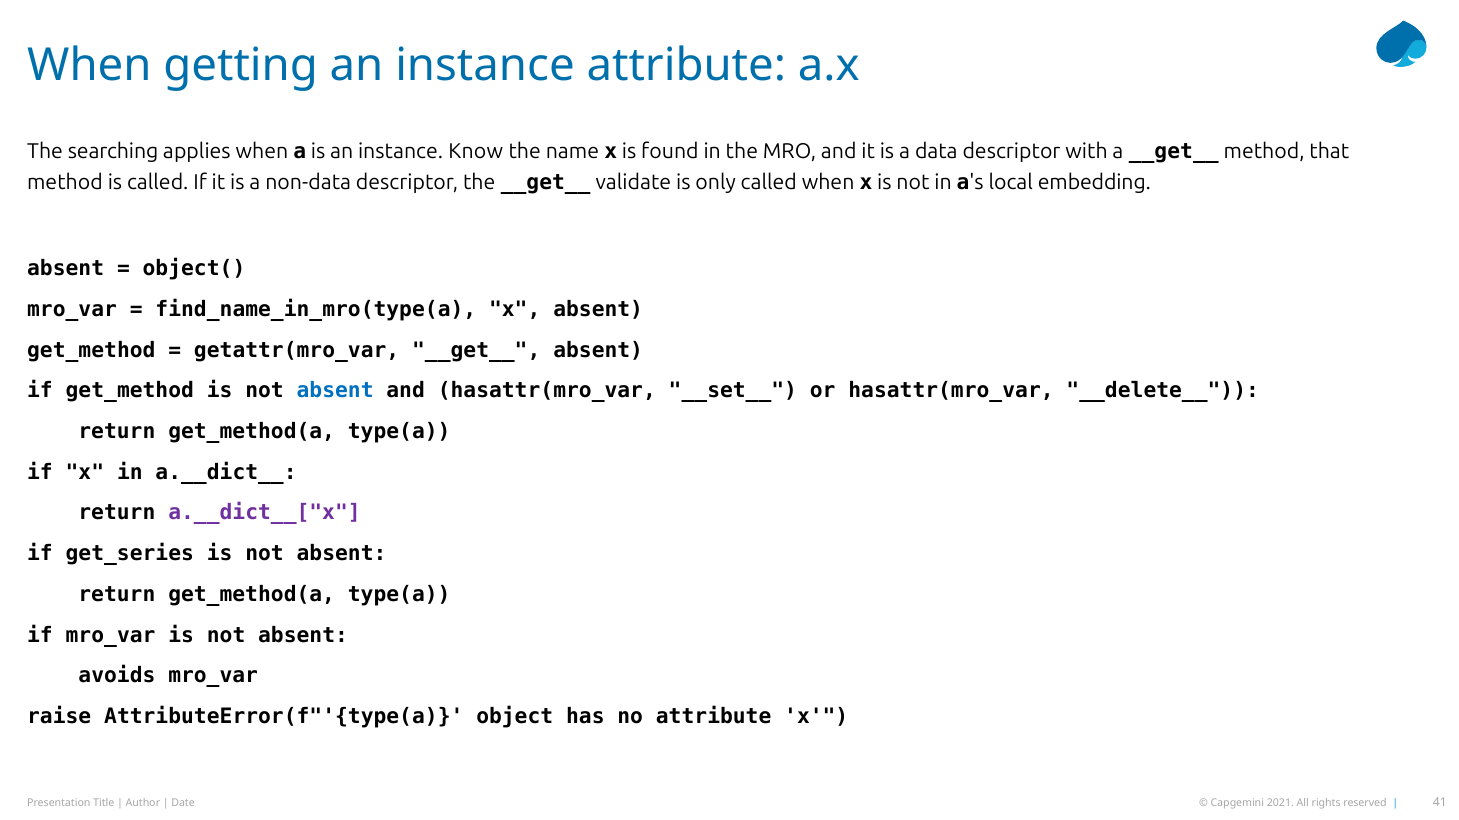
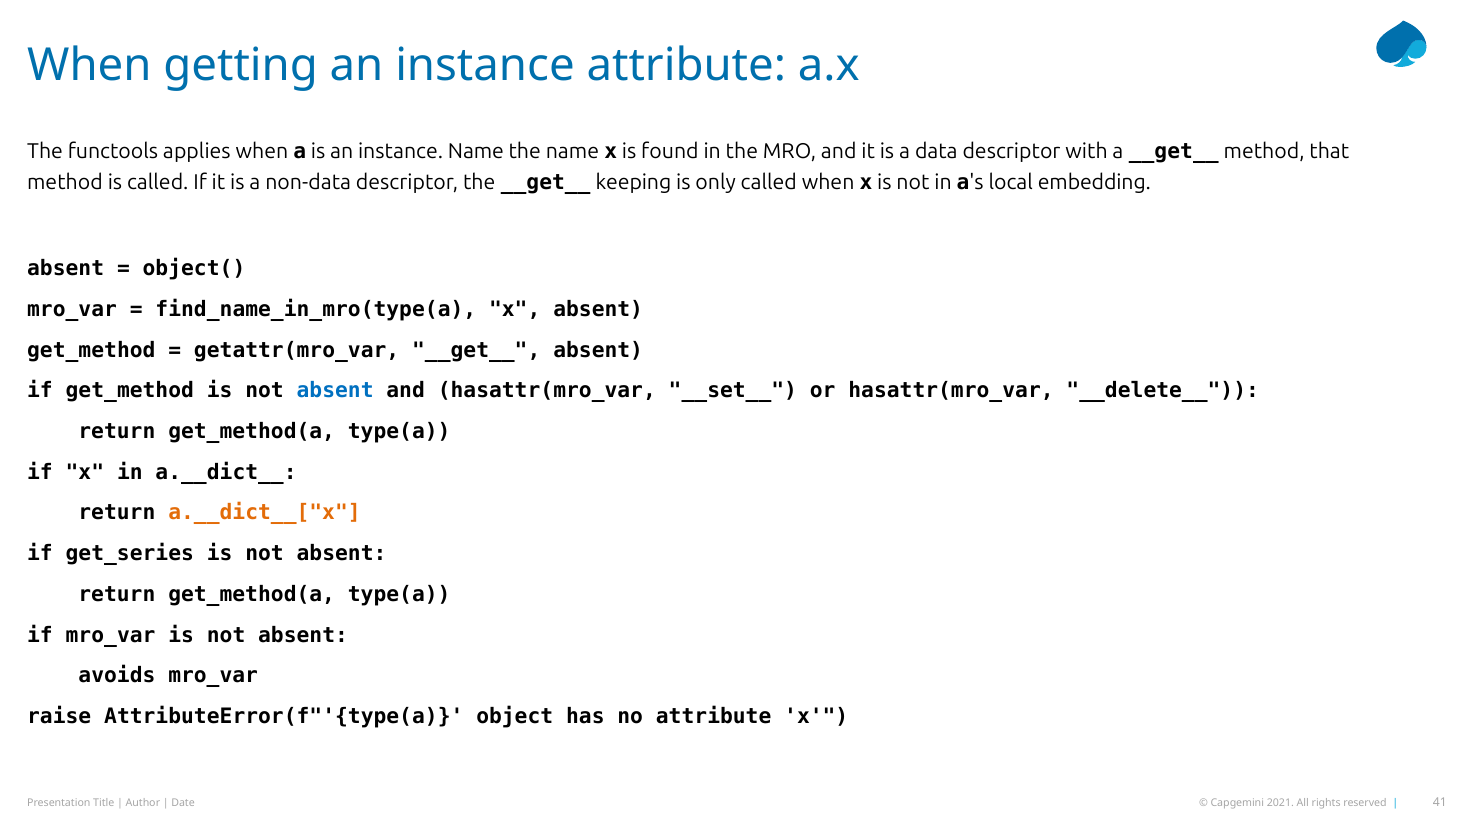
searching: searching -> functools (113, 152)
instance Know: Know -> Name (476, 152)
validate: validate -> keeping (633, 182)
a.__dict__["x colour: purple -> orange (265, 513)
